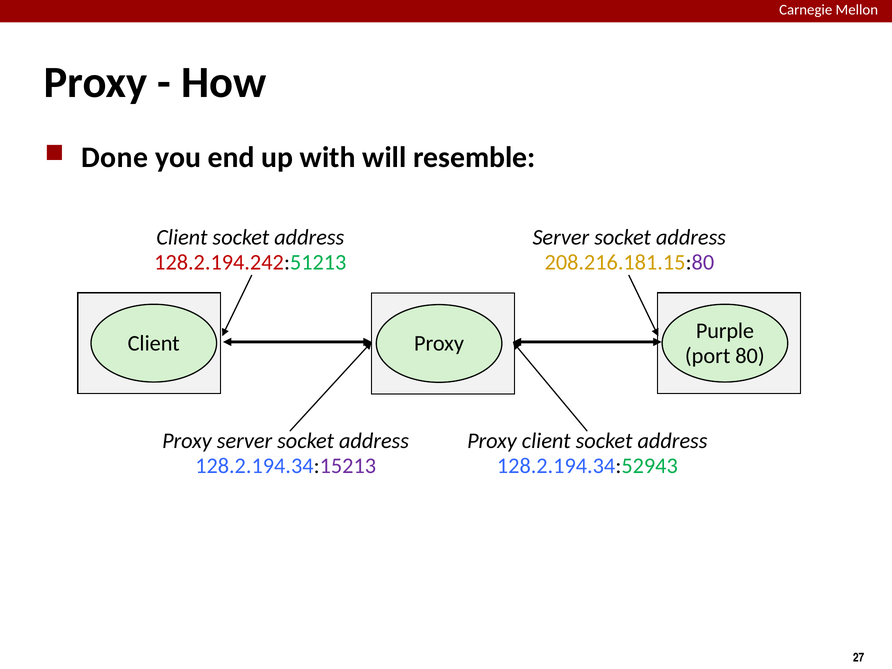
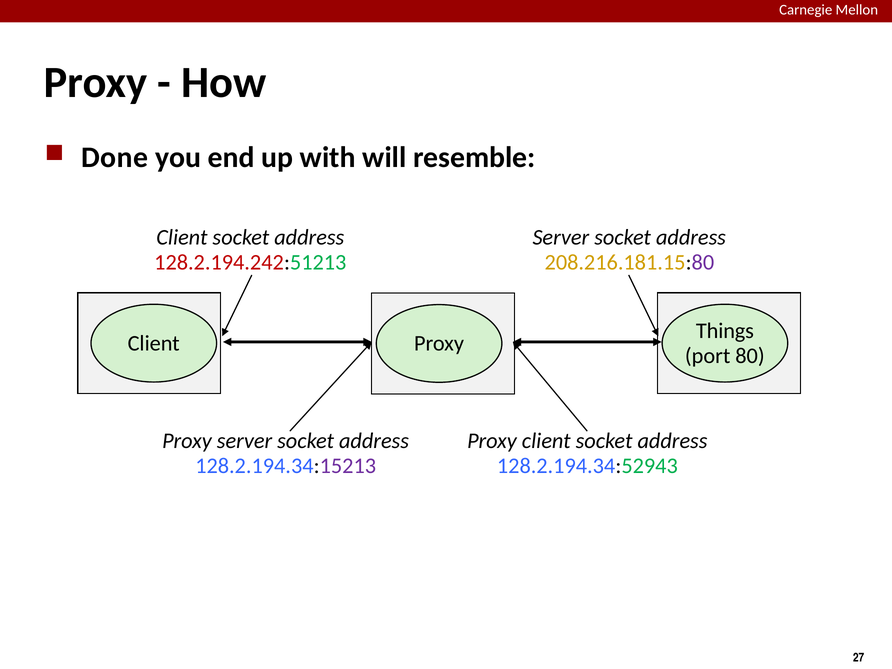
Purple: Purple -> Things (725, 331)
